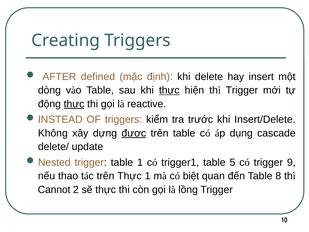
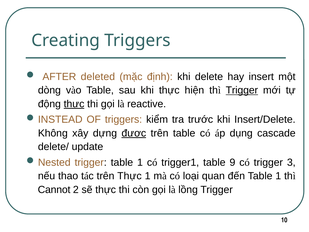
defined: defined -> deleted (98, 77)
thực underline: present -> none (169, 90)
Trigger underline: none -> present (242, 90)
5: 5 -> 9 (232, 162)
9: 9 -> 3 (291, 162)
biệt: biệt -> loại (191, 176)
đến Table 8: 8 -> 1 (278, 176)
